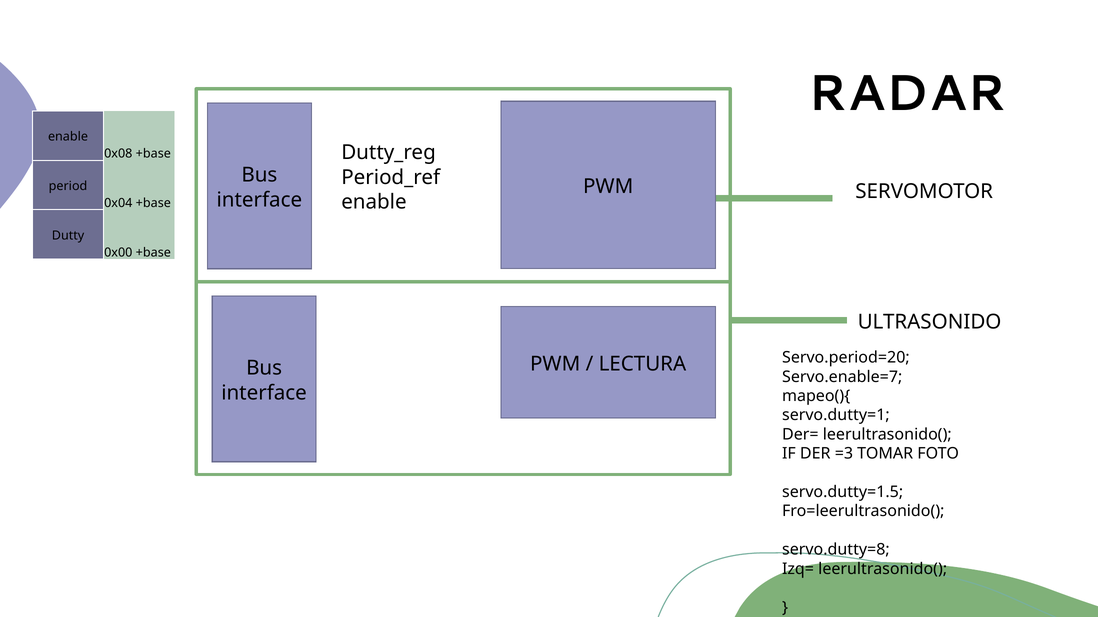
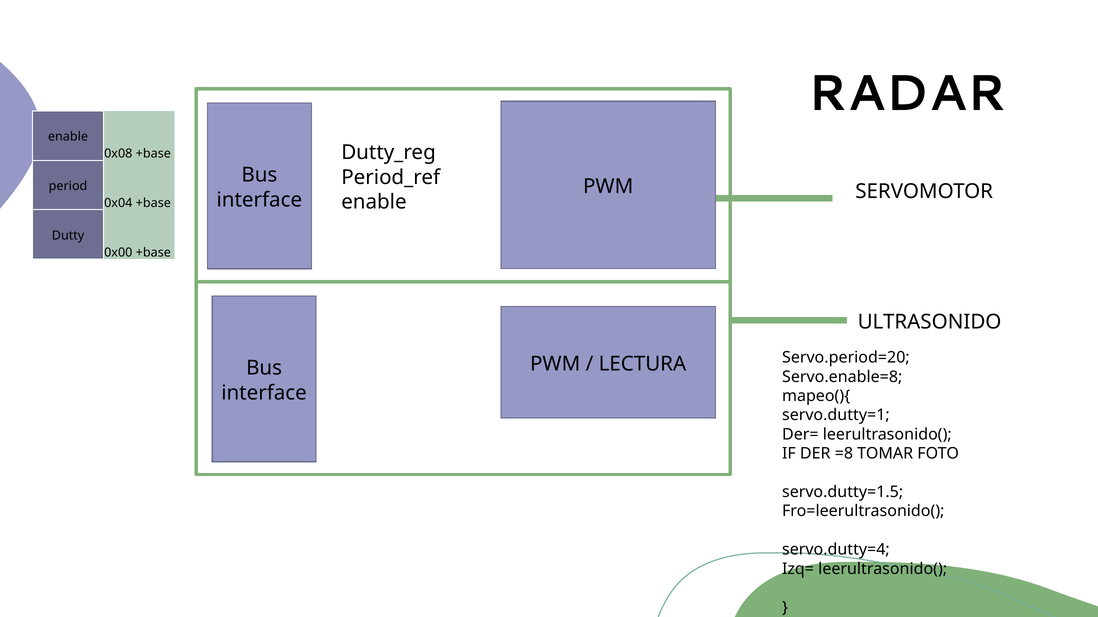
Servo.enable=7: Servo.enable=7 -> Servo.enable=8 (842, 377)
=3: =3 -> =8 (844, 454)
servo.dutty=8: servo.dutty=8 -> servo.dutty=4 (836, 550)
